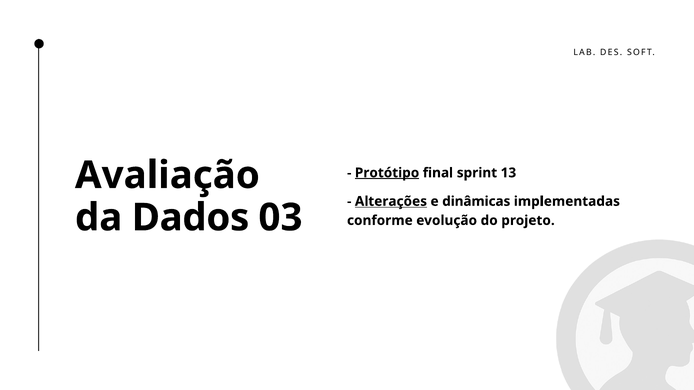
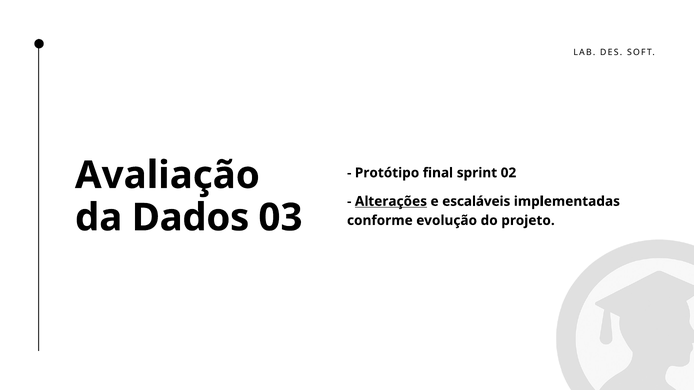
Protótipo underline: present -> none (387, 173)
13: 13 -> 02 (508, 173)
dinâmicas: dinâmicas -> escaláveis (476, 202)
